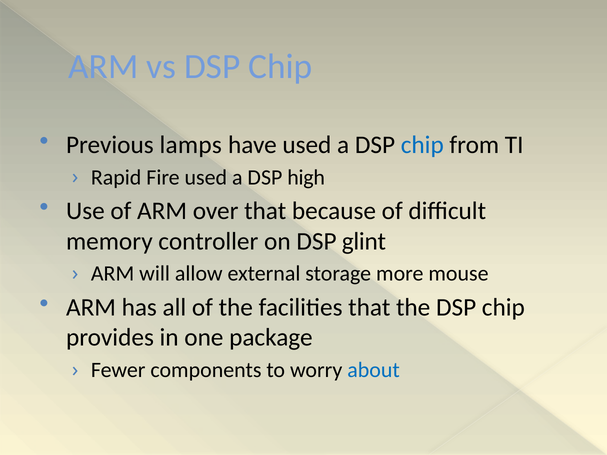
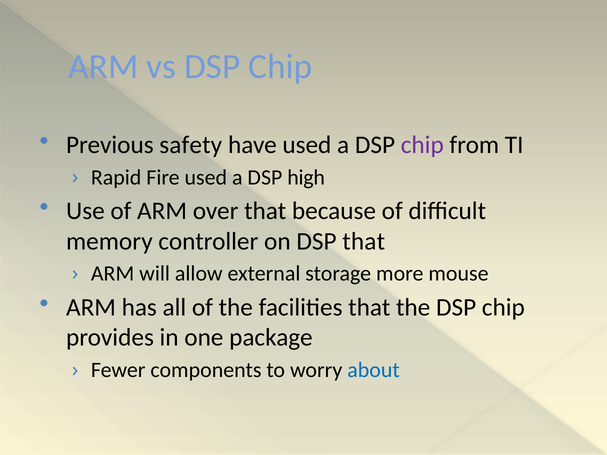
lamps: lamps -> safety (191, 145)
chip colour: blue -> purple (422, 145)
DSP glint: glint -> that (364, 241)
